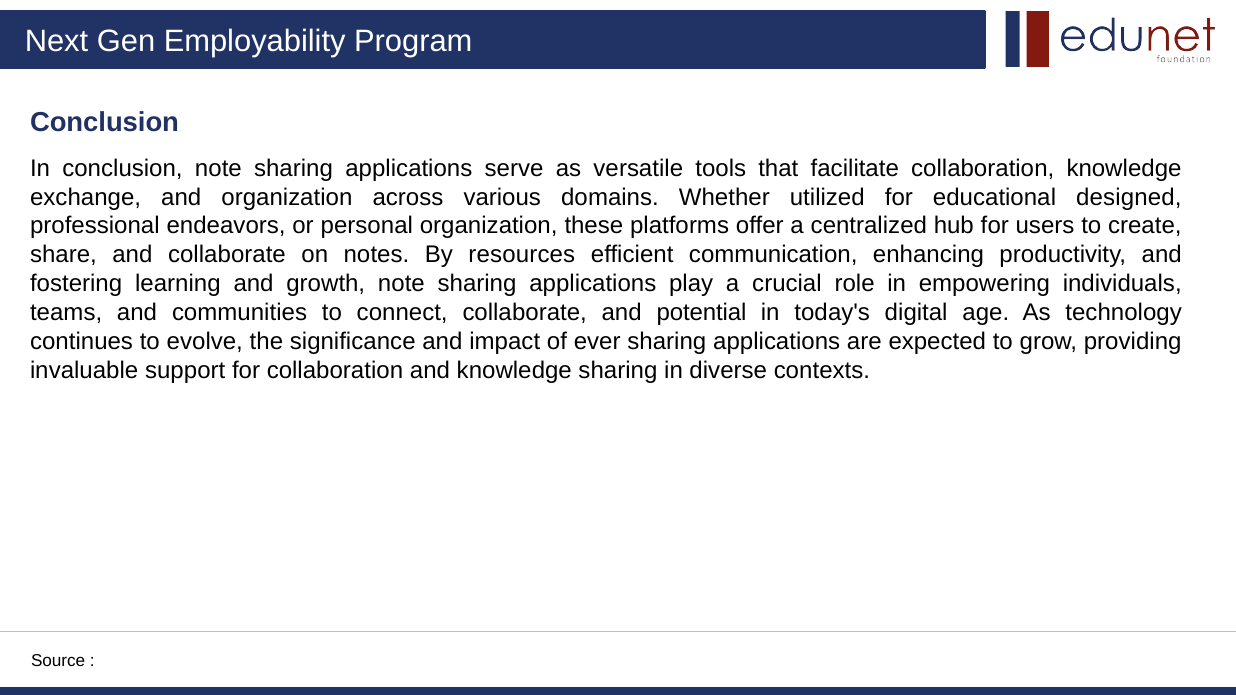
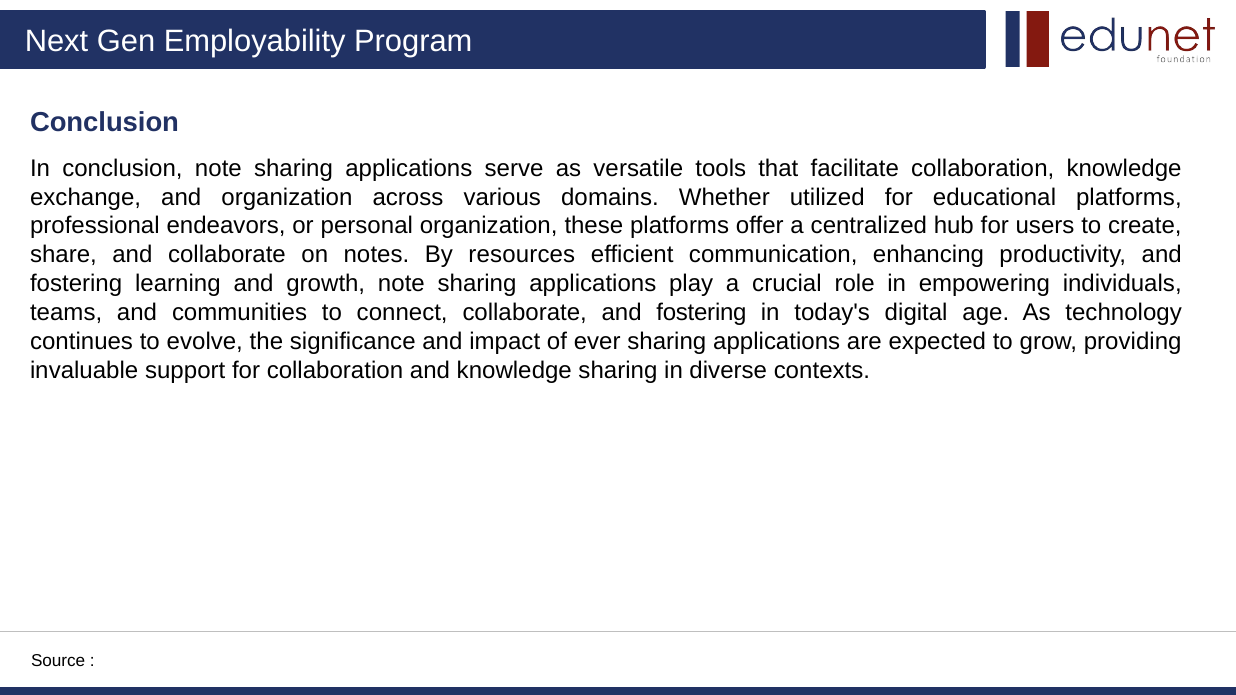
educational designed: designed -> platforms (1129, 197)
collaborate and potential: potential -> fostering (701, 313)
